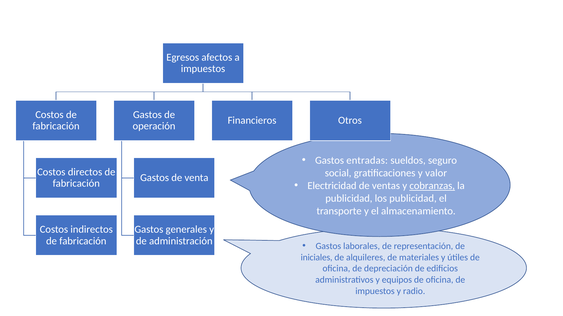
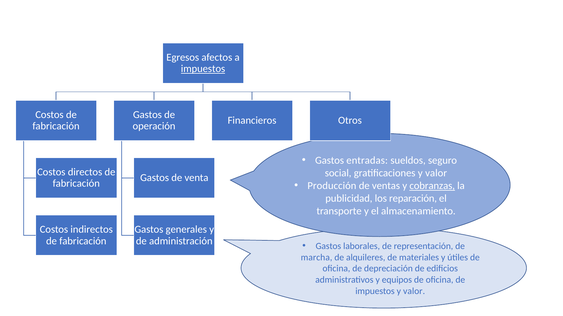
impuestos underline: none -> present (203, 69)
Electricidad: Electricidad -> Producción (332, 186)
los publicidad: publicidad -> reparación (413, 199)
iniciales: iniciales -> marcha (317, 258)
impuestos y radio: radio -> valor (414, 292)
